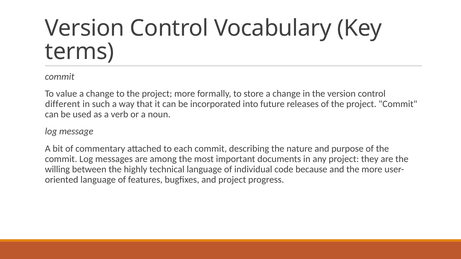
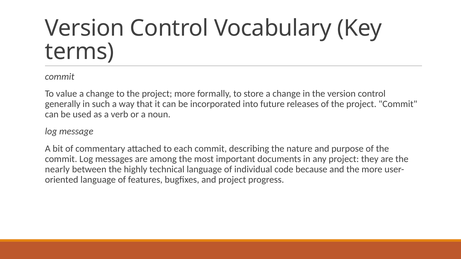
different: different -> generally (63, 104)
willing: willing -> nearly (57, 170)
